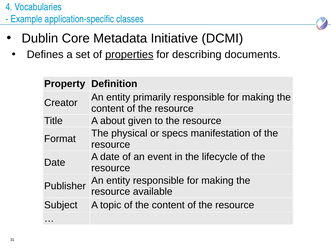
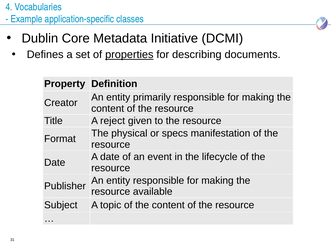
about: about -> reject (113, 121)
